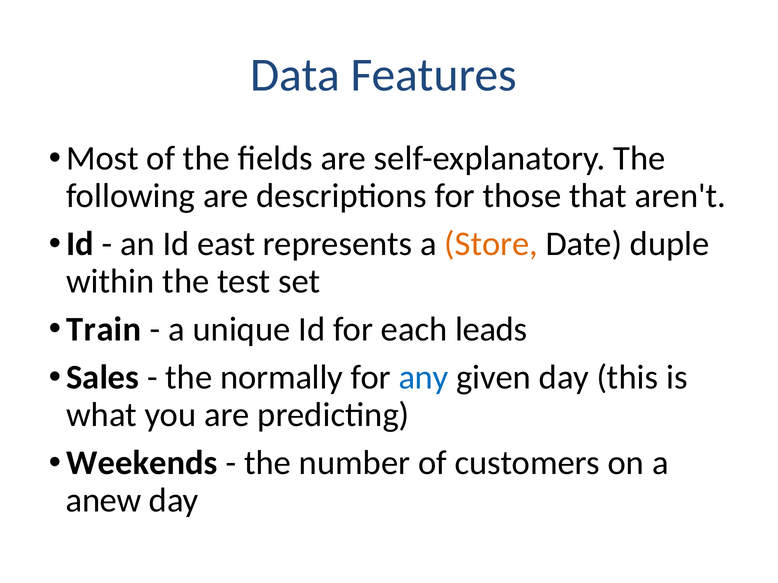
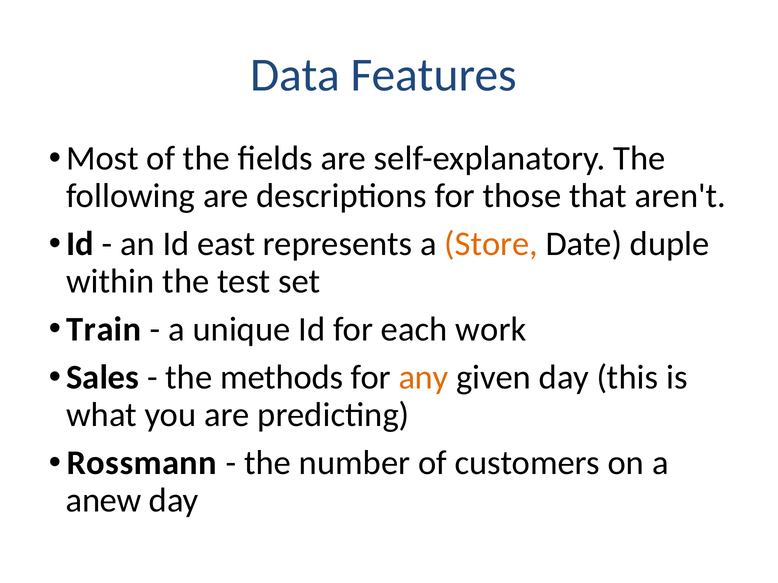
leads: leads -> work (491, 330)
normally: normally -> methods (282, 378)
any colour: blue -> orange (424, 378)
Weekends: Weekends -> Rossmann (142, 463)
